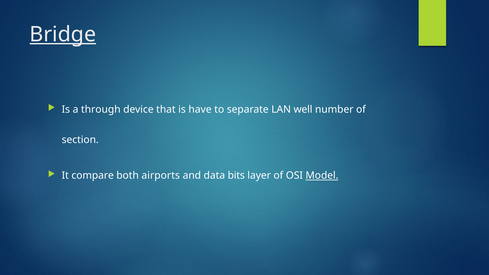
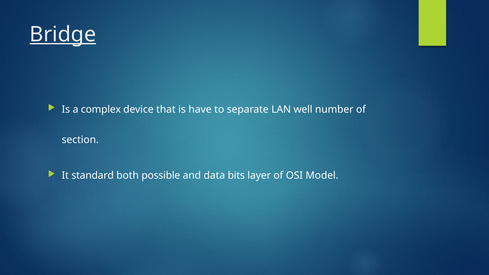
through: through -> complex (101, 109)
compare: compare -> standard (93, 176)
airports: airports -> possible (161, 176)
Model underline: present -> none (322, 176)
